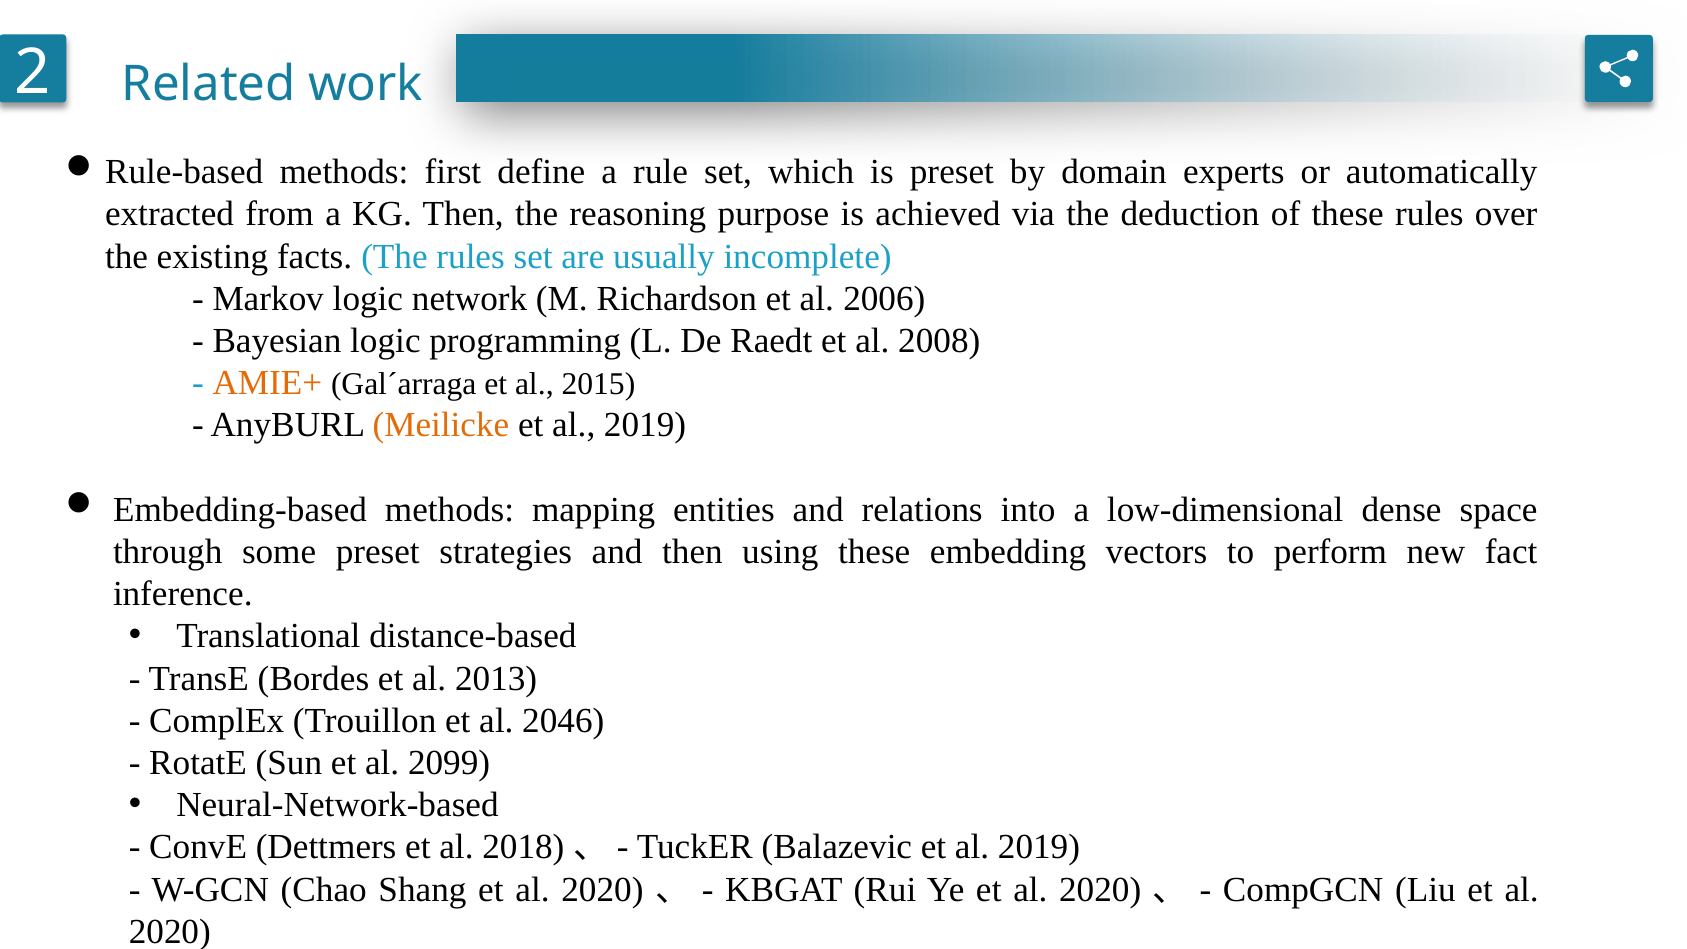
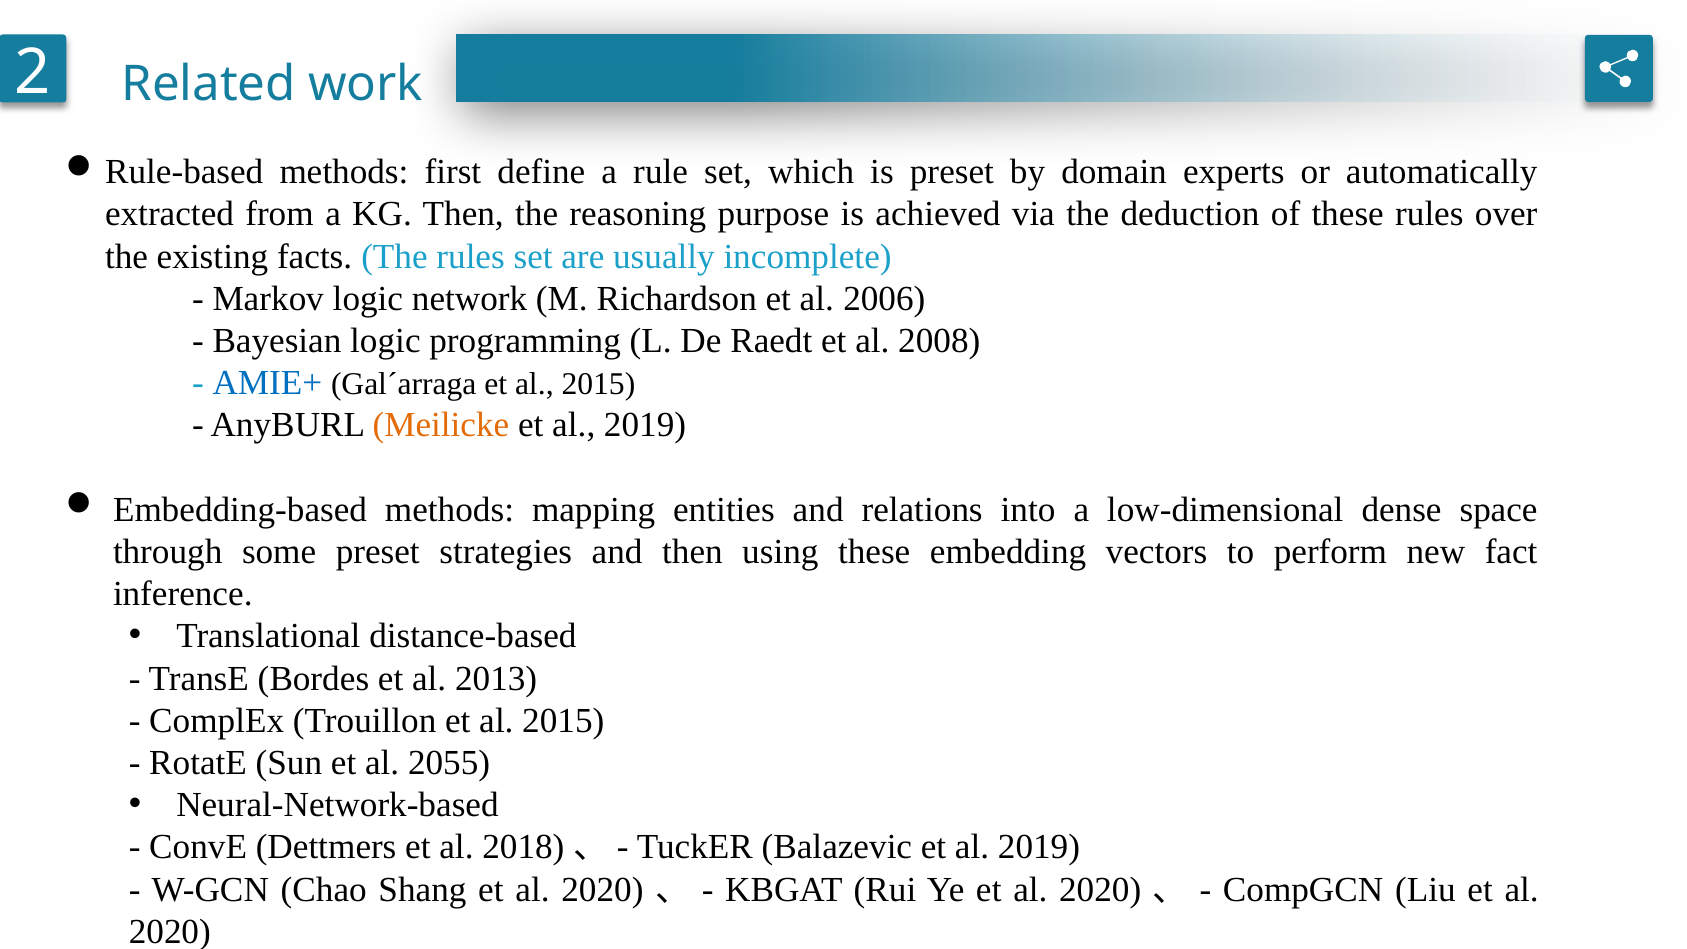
AMIE+ colour: orange -> blue (267, 383)
Trouillon et al 2046: 2046 -> 2015 (563, 721)
2099: 2099 -> 2055 (449, 763)
